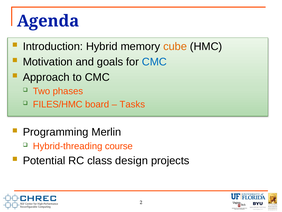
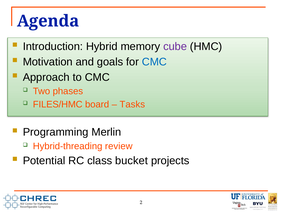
cube colour: orange -> purple (175, 46)
course: course -> review (119, 146)
design: design -> bucket (132, 160)
